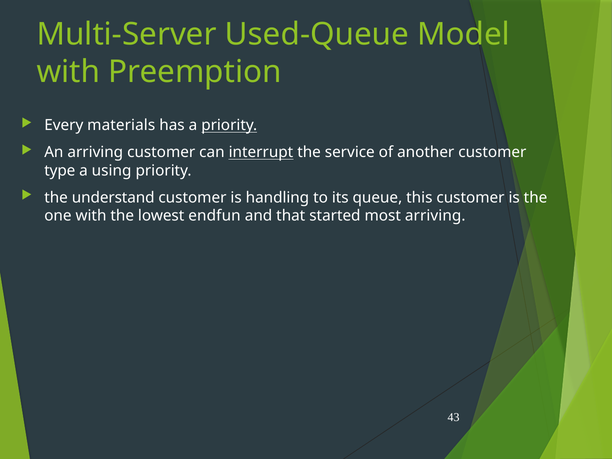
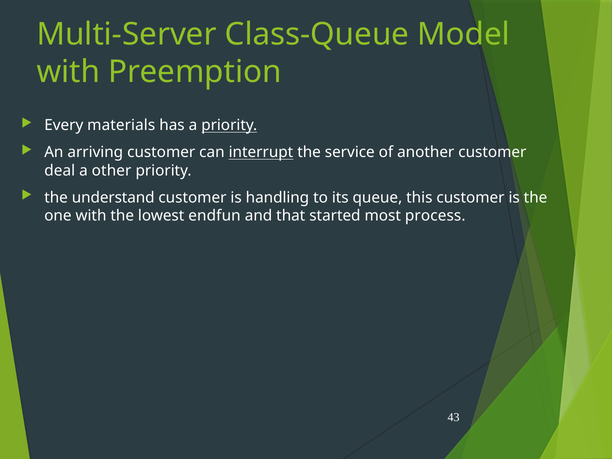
Used-Queue: Used-Queue -> Class-Queue (317, 34)
type: type -> deal (60, 171)
using: using -> other (112, 171)
most arriving: arriving -> process (435, 216)
